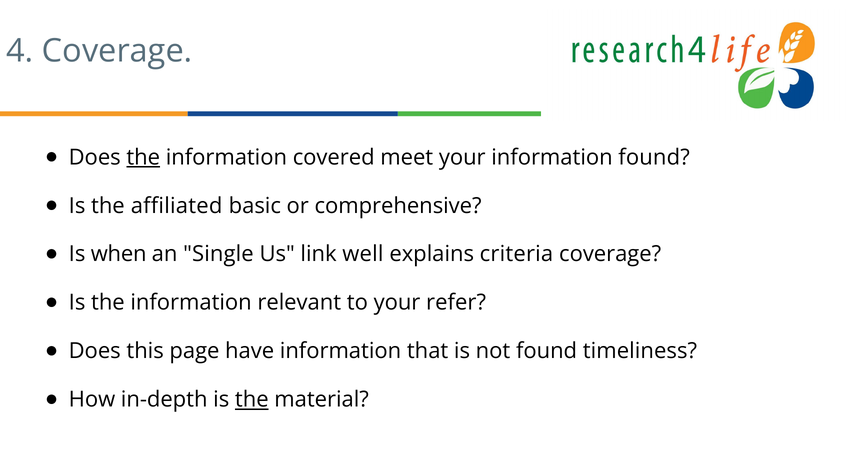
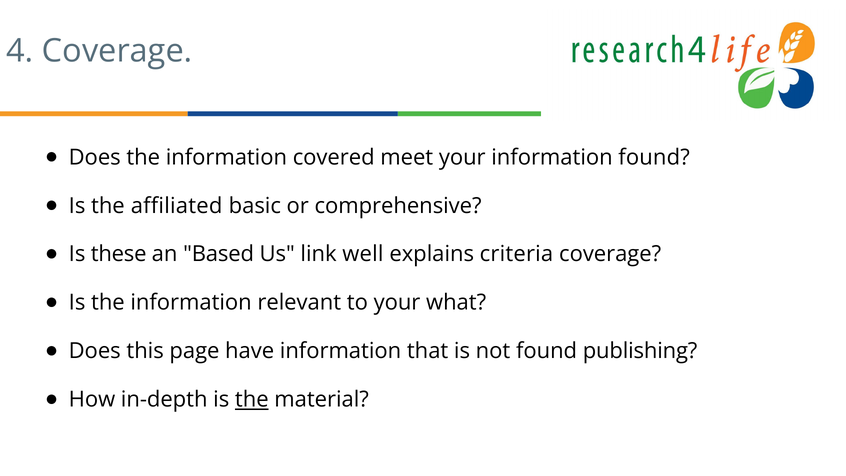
the underline: present -> none (143, 157)
when: when -> these (119, 254)
Single: Single -> Based (219, 254)
refer: refer -> what (456, 303)
timeliness: timeliness -> publishing (640, 351)
